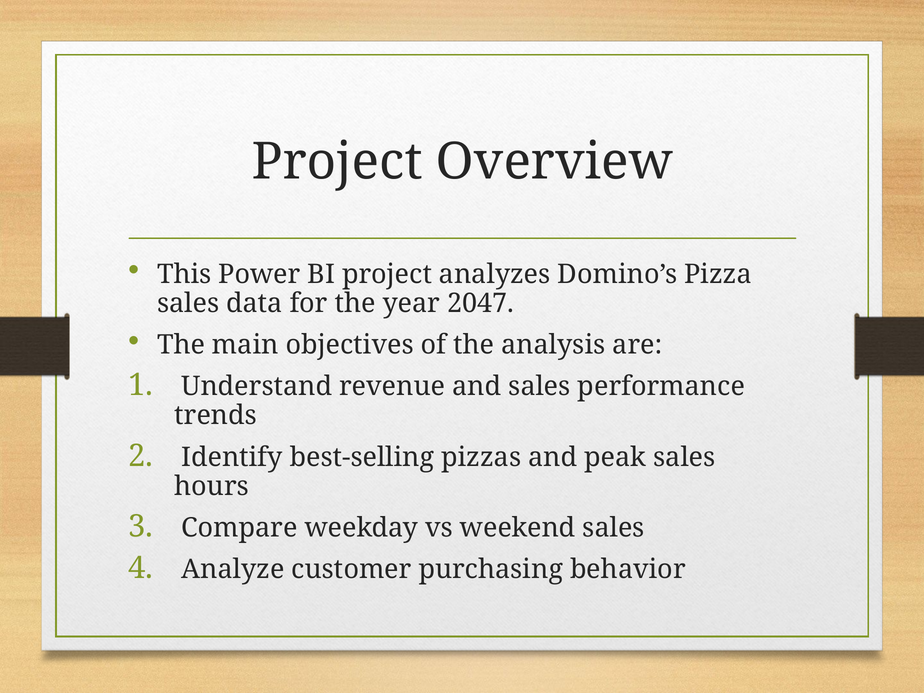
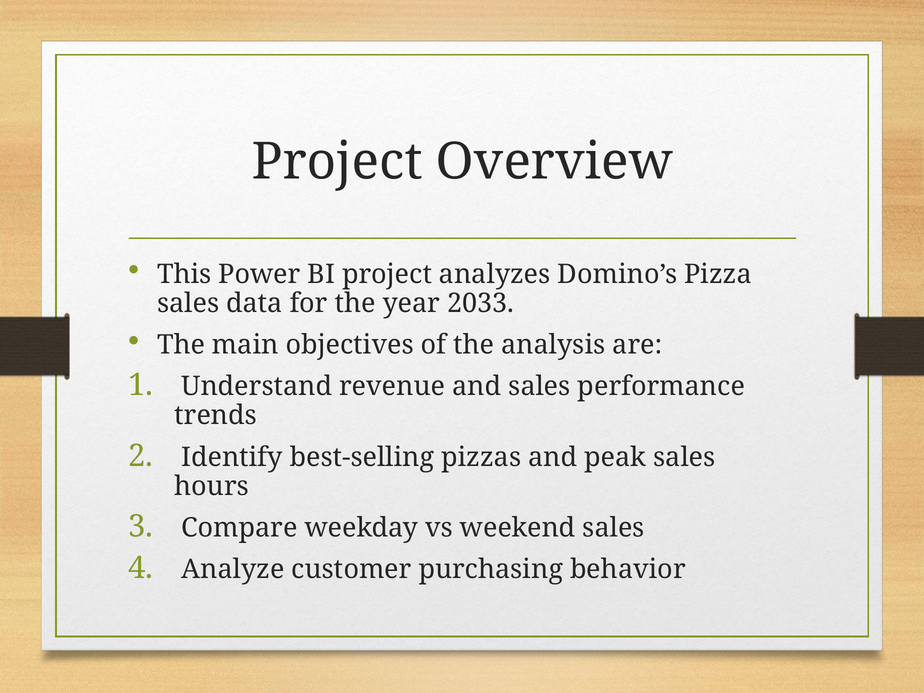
2047: 2047 -> 2033 (481, 303)
